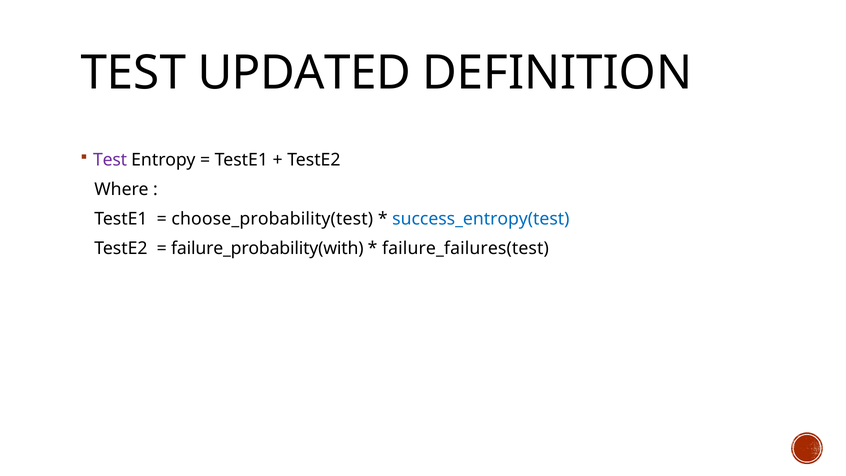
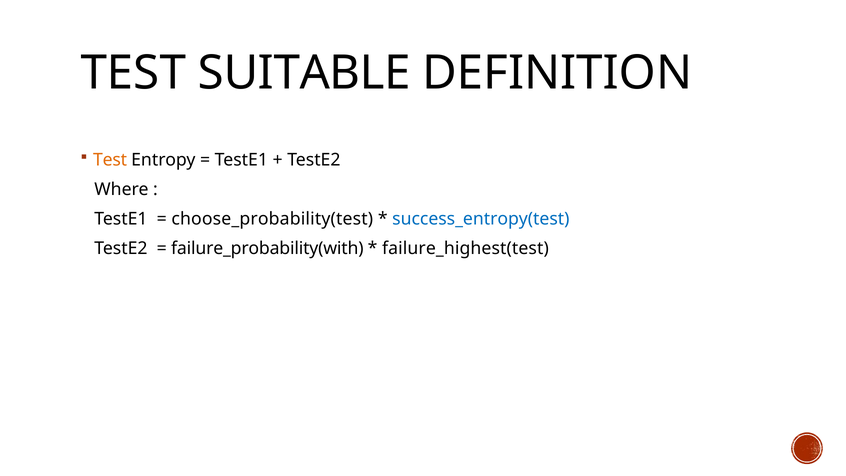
UPDATED: UPDATED -> SUITABLE (304, 73)
Test colour: purple -> orange (110, 160)
failure_failures(test: failure_failures(test -> failure_highest(test (465, 249)
